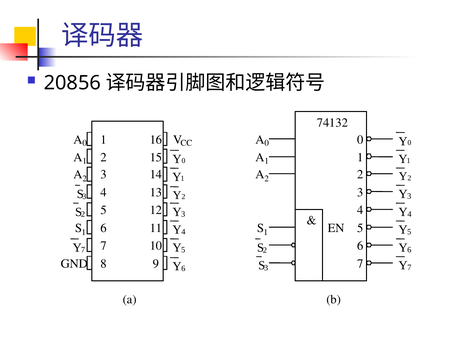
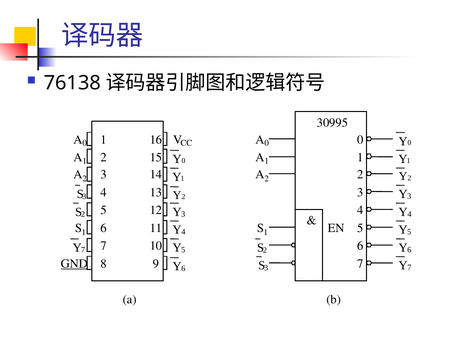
20856: 20856 -> 76138 (72, 83)
74132: 74132 -> 30995 (332, 123)
GND underline: none -> present (74, 263)
